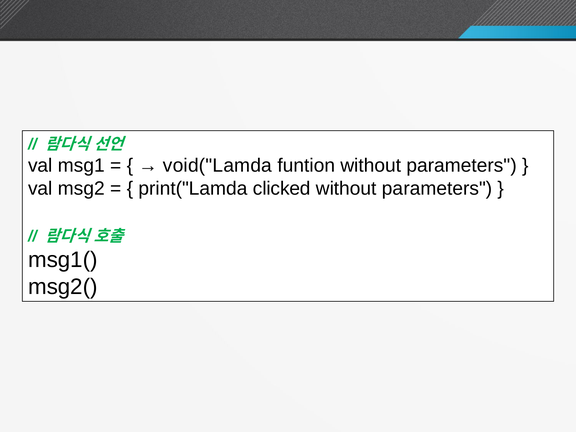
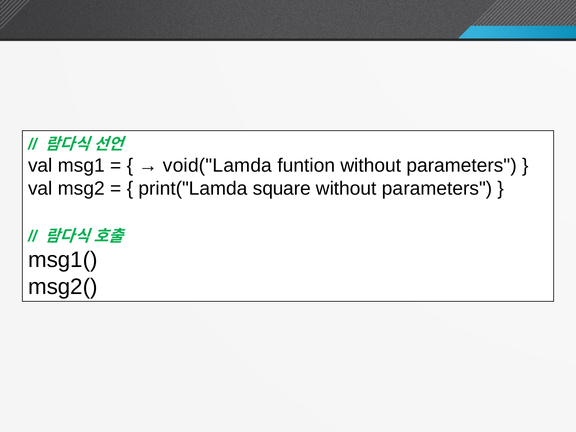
clicked: clicked -> square (282, 189)
